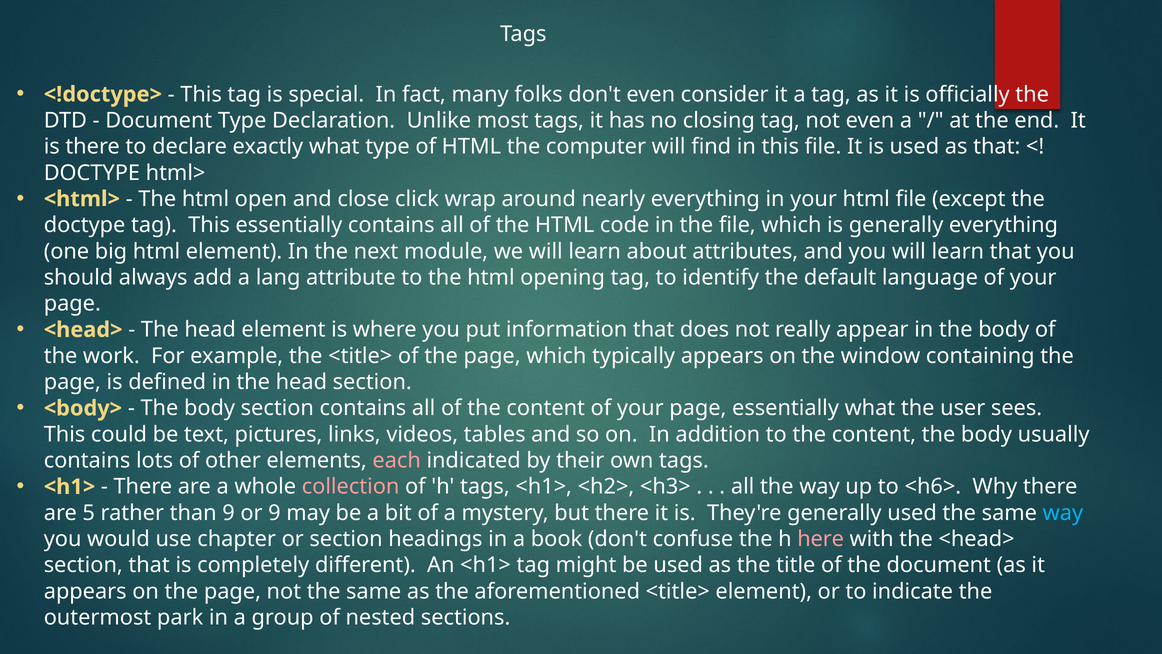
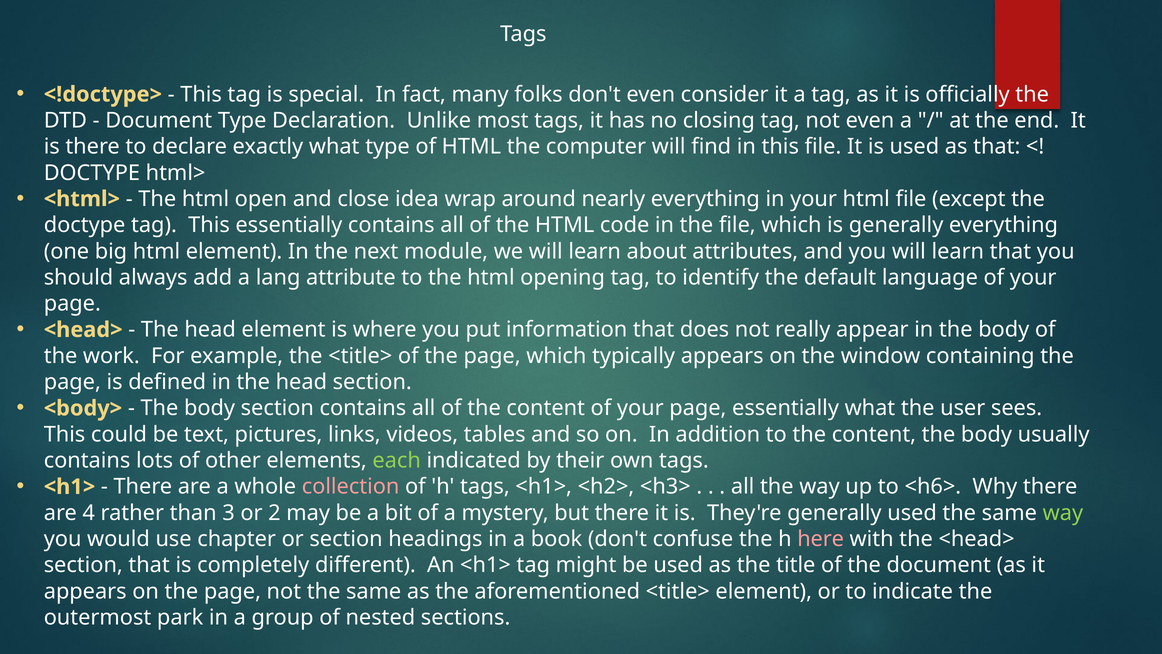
click: click -> idea (417, 199)
each colour: pink -> light green (397, 460)
5: 5 -> 4 (89, 513)
than 9: 9 -> 3 (228, 513)
or 9: 9 -> 2 (274, 513)
way colour: light blue -> light green (1063, 513)
